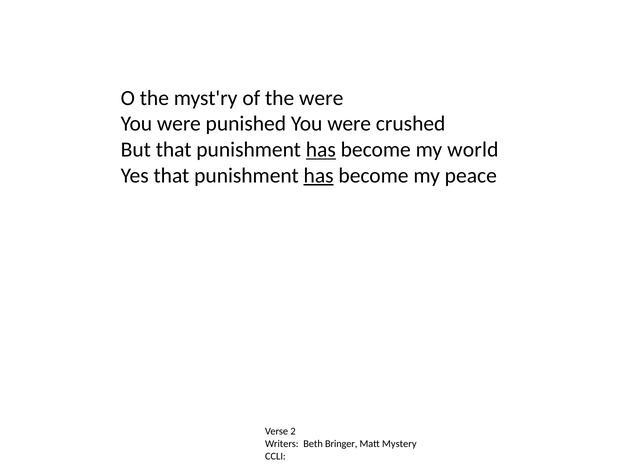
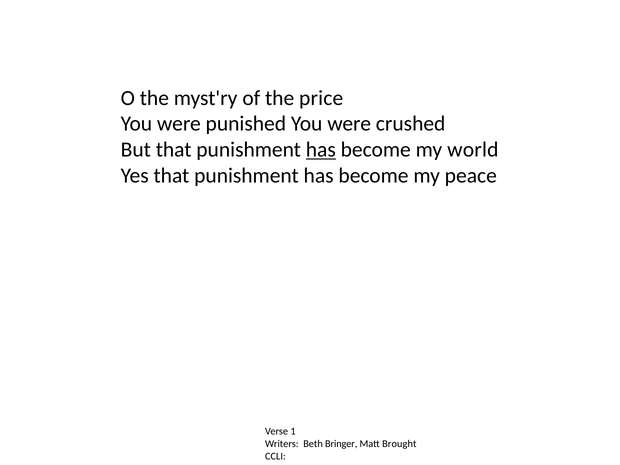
the were: were -> price (321, 98)
has underline: present -> none (319, 176)
2: 2 -> 1 (293, 432)
Mystery: Mystery -> Brought (399, 444)
